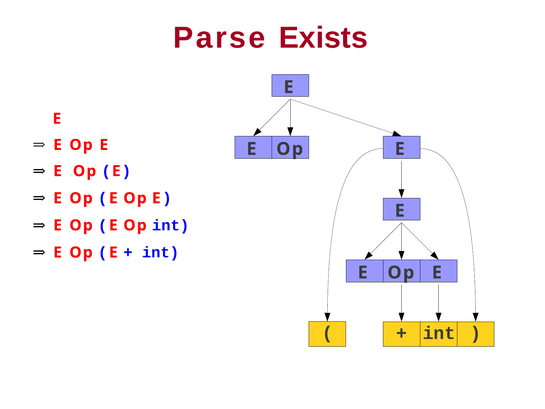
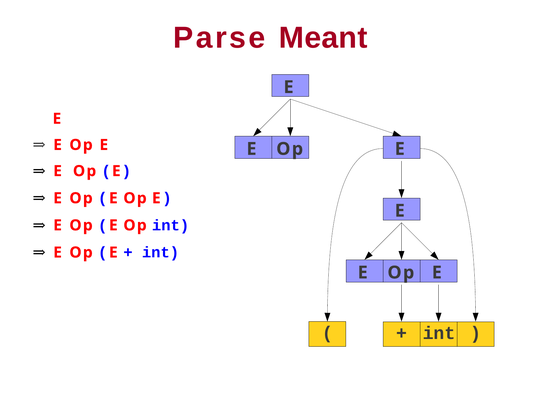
Exists: Exists -> Meant (323, 38)
